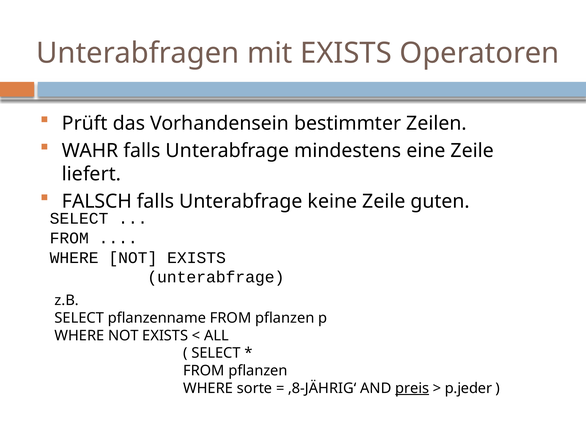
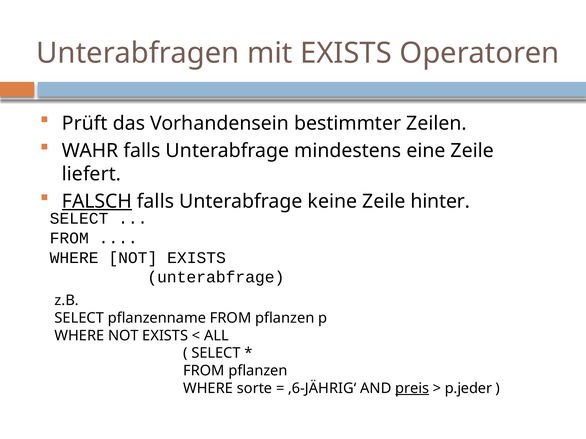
FALSCH underline: none -> present (97, 202)
guten: guten -> hinter (440, 202)
‚8-JÄHRIG‘: ‚8-JÄHRIG‘ -> ‚6-JÄHRIG‘ (322, 389)
